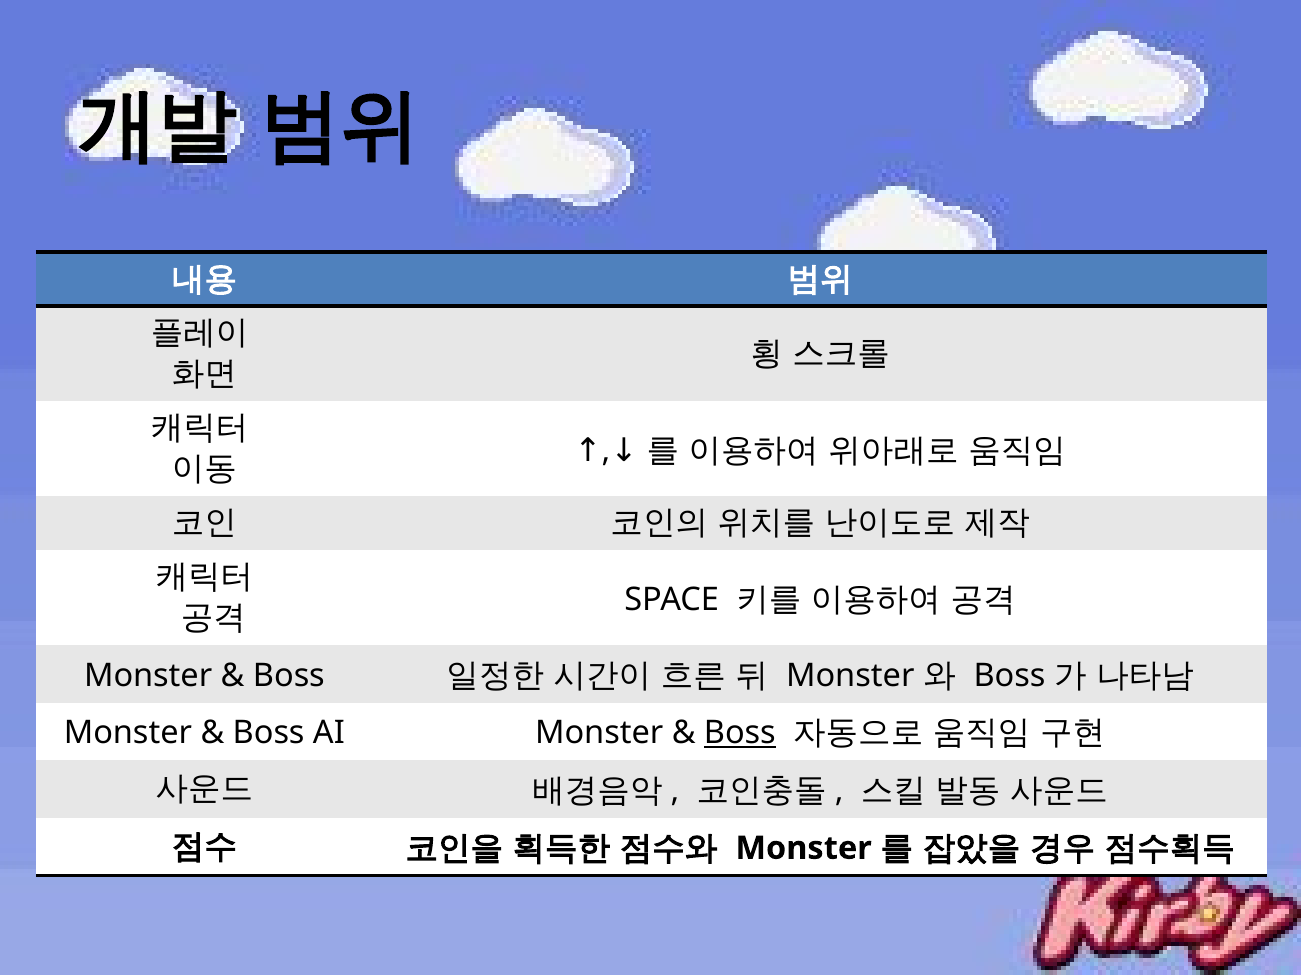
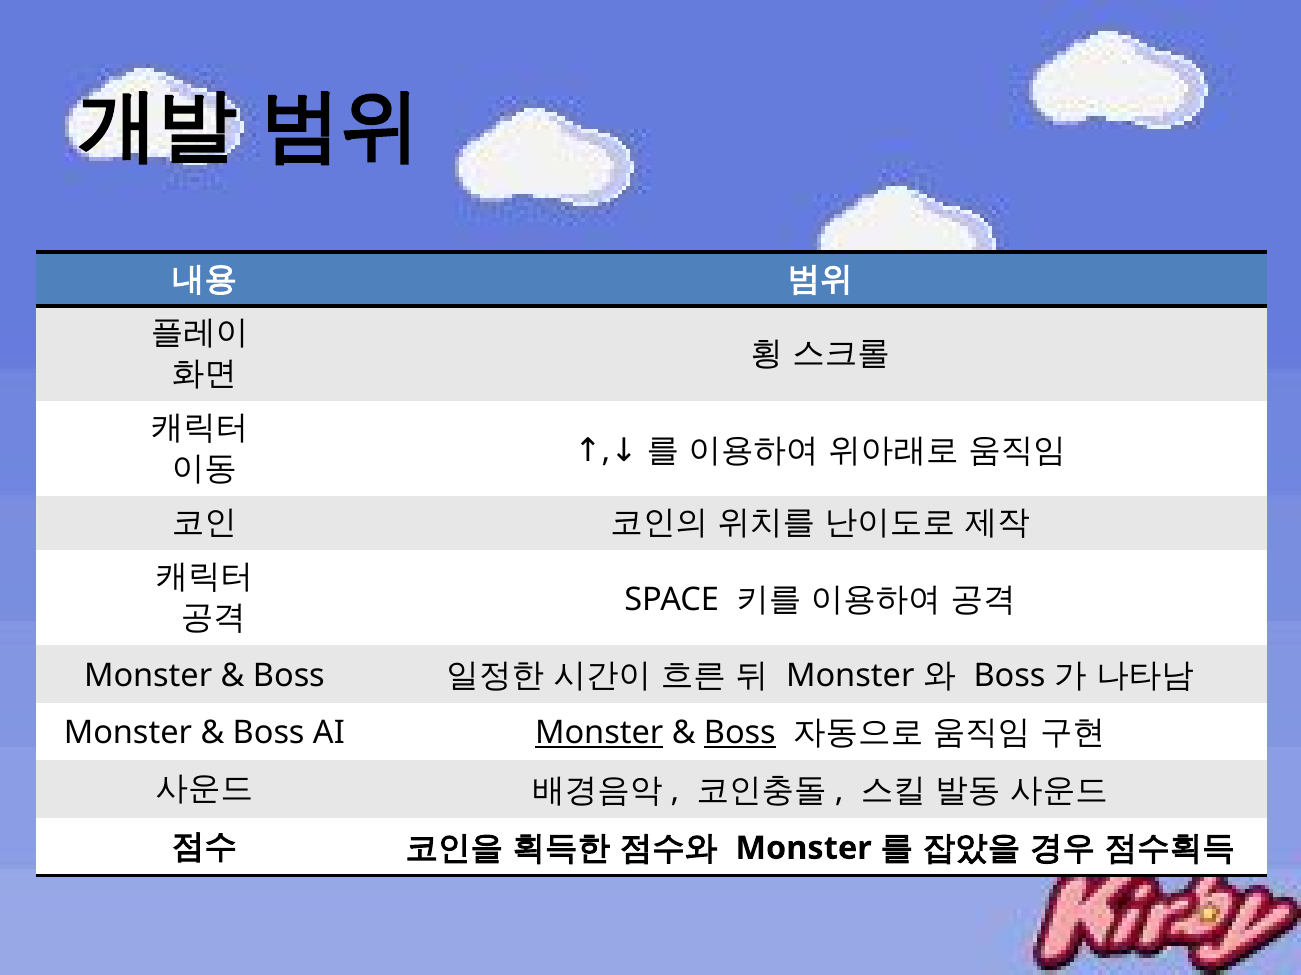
Monster underline: none -> present (599, 734)
